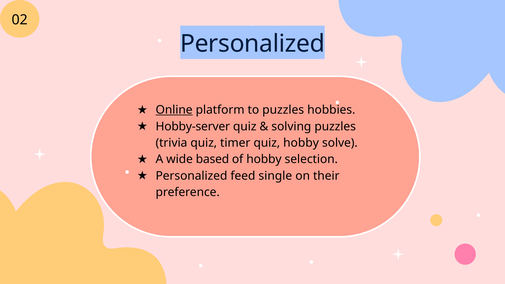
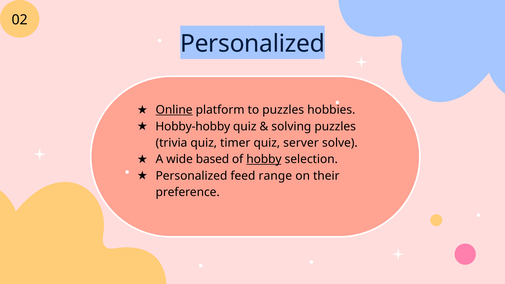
Hobby-server: Hobby-server -> Hobby-hobby (193, 126)
quiz hobby: hobby -> server (301, 143)
hobby underline: none -> present (264, 159)
single: single -> range (275, 176)
